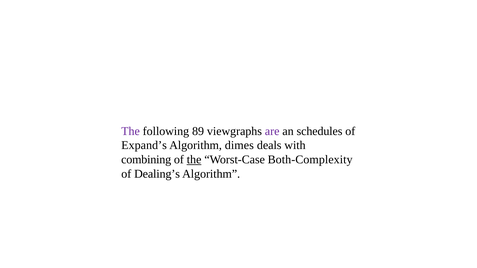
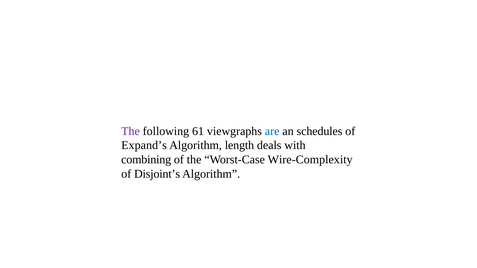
89: 89 -> 61 (198, 131)
are colour: purple -> blue (272, 131)
dimes: dimes -> length (239, 146)
the underline: present -> none (194, 160)
Both-Complexity: Both-Complexity -> Wire-Complexity (310, 160)
Dealing’s: Dealing’s -> Disjoint’s (157, 174)
